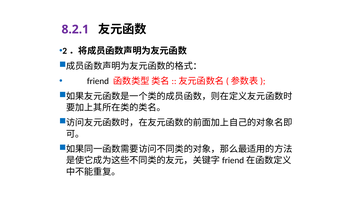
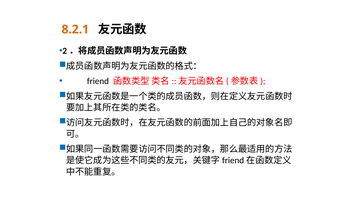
8.2.1 colour: purple -> orange (75, 29)
